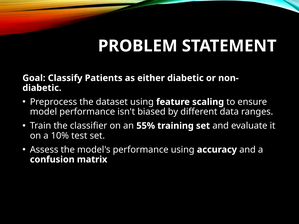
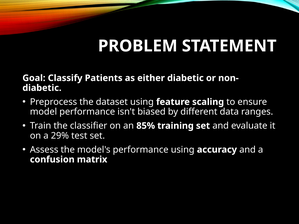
55%: 55% -> 85% (146, 126)
10%: 10% -> 29% (60, 136)
